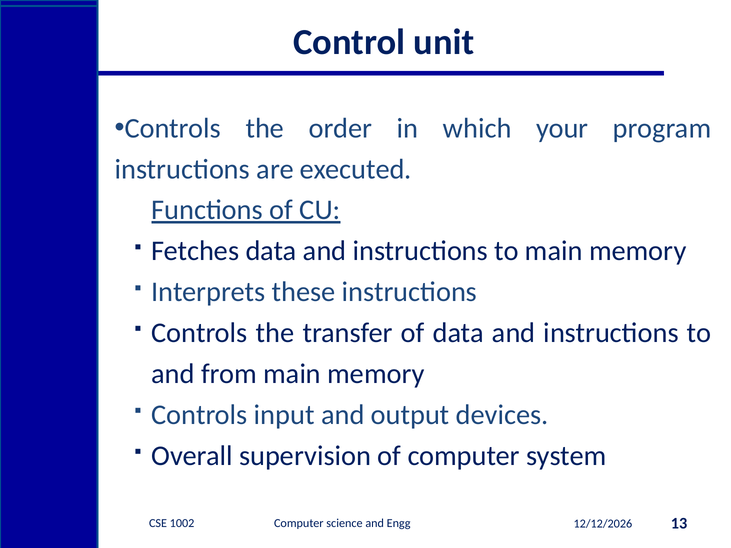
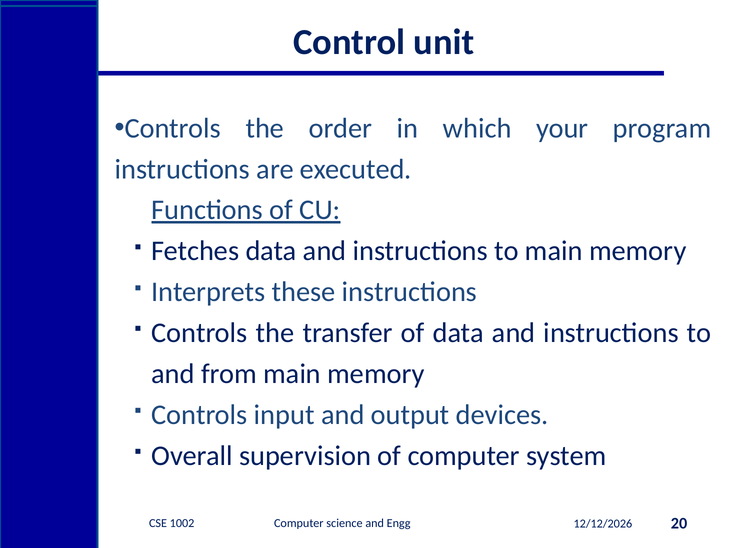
13: 13 -> 20 (679, 524)
